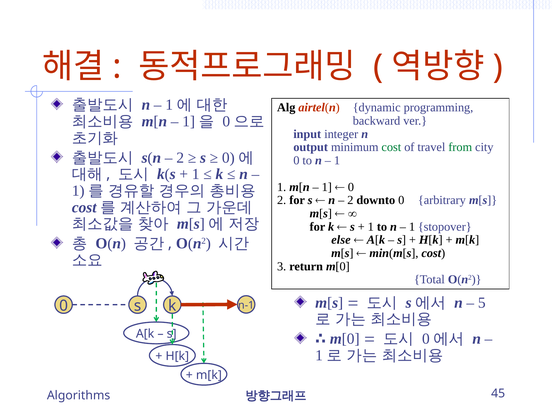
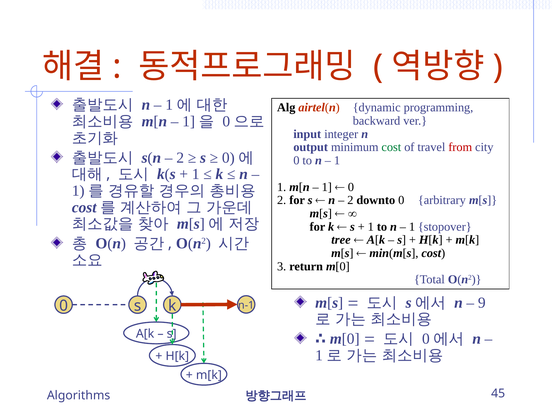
from colour: green -> red (460, 147)
else: else -> tree (341, 240)
5: 5 -> 9 (482, 303)
